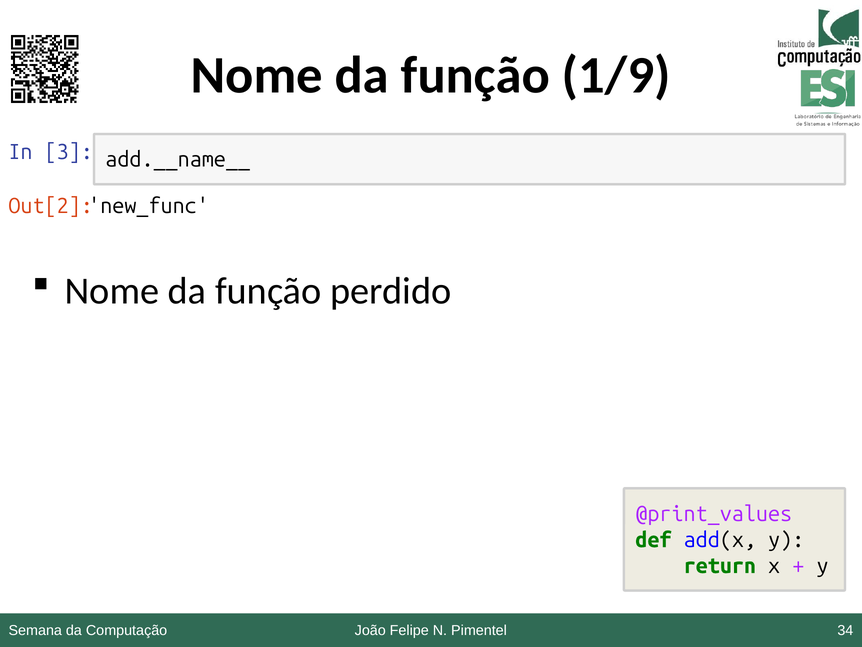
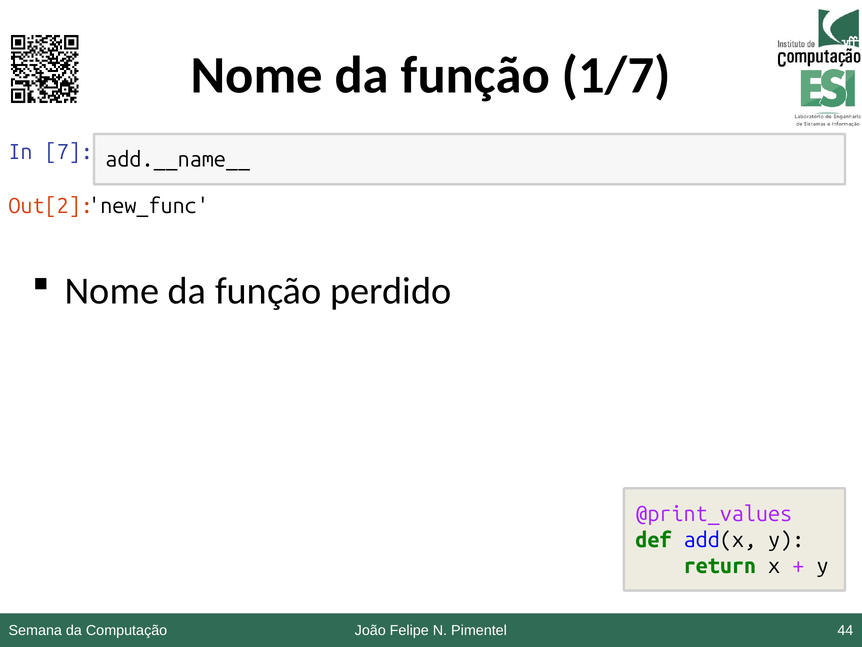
1/9: 1/9 -> 1/7 (616, 75)
3: 3 -> 7 (69, 152)
34: 34 -> 44 (845, 630)
